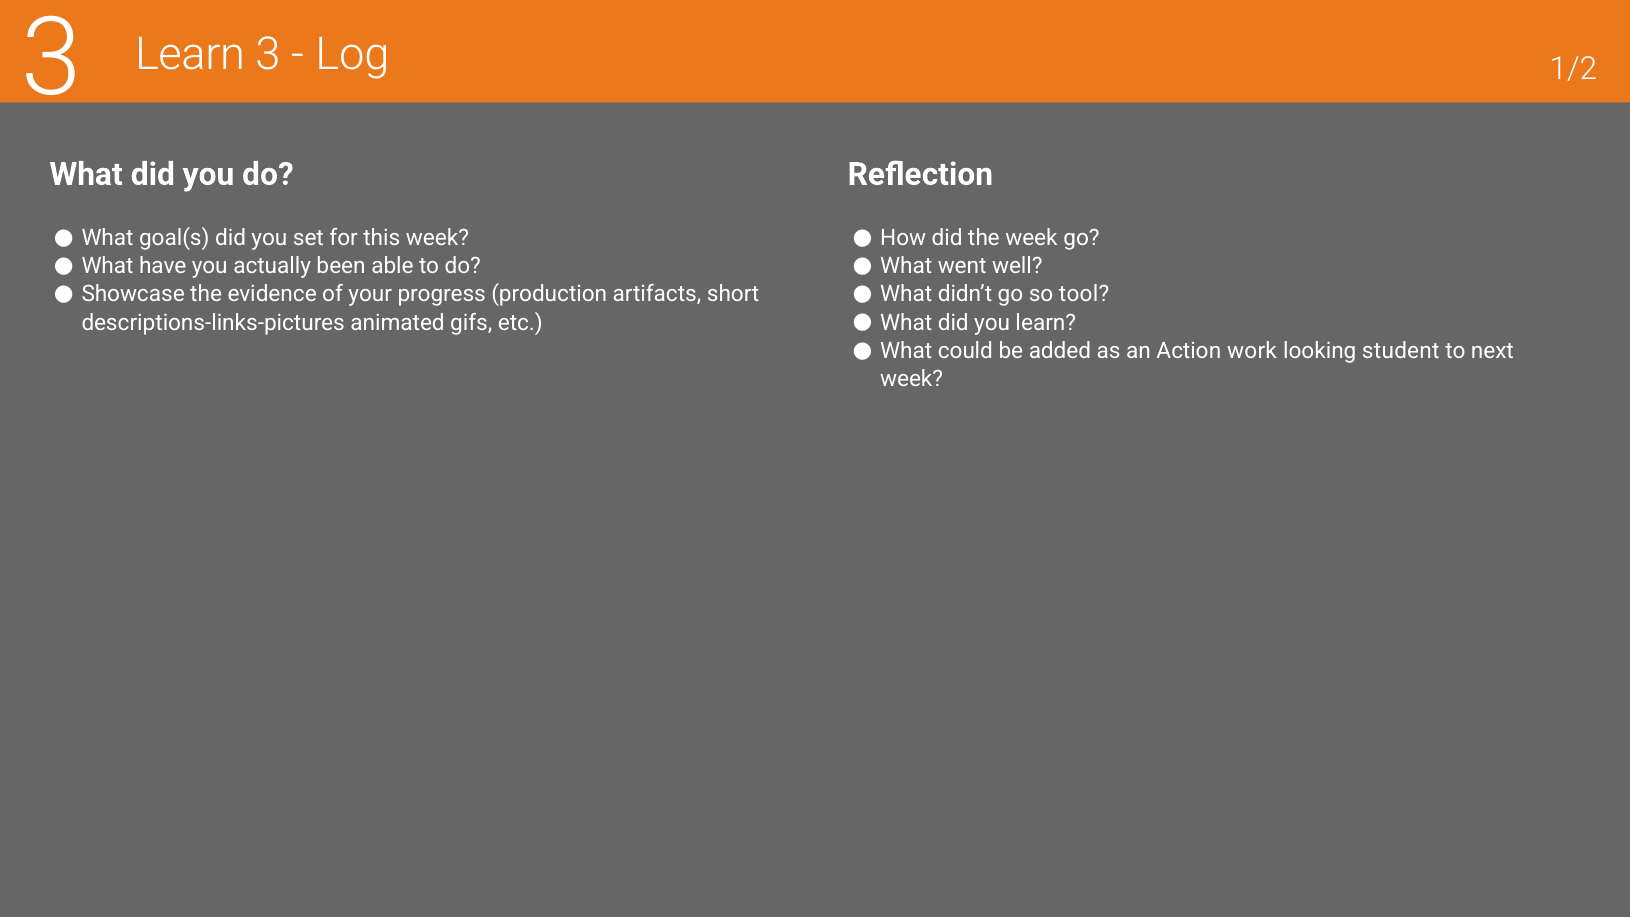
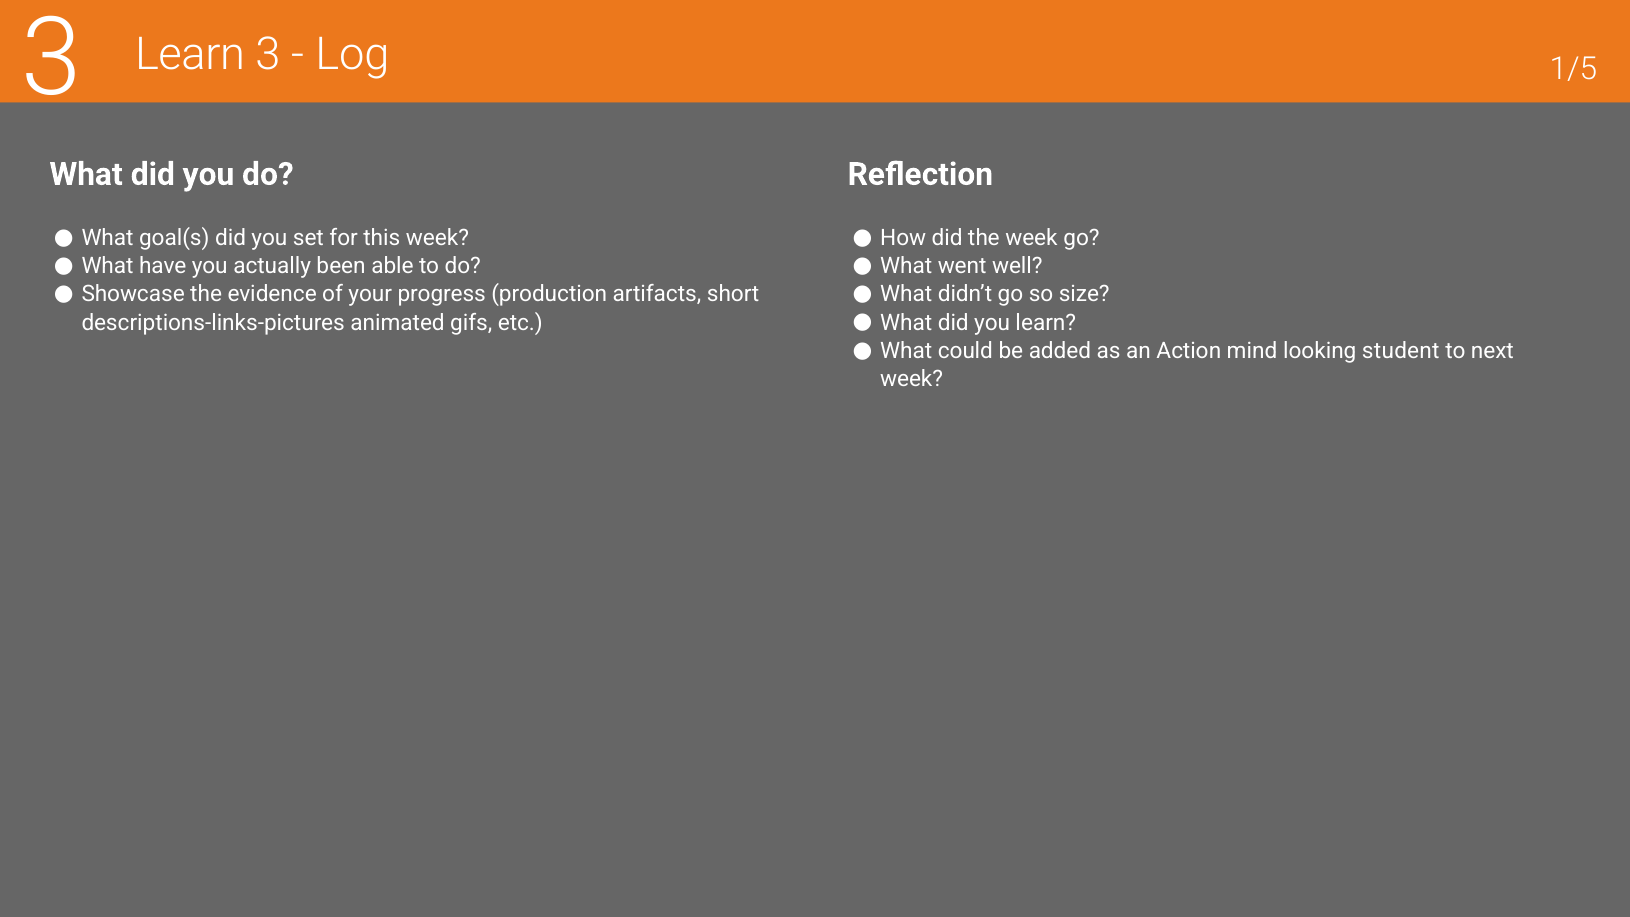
1/2: 1/2 -> 1/5 (1573, 69)
tool: tool -> size (1084, 294)
work: work -> mind (1252, 351)
